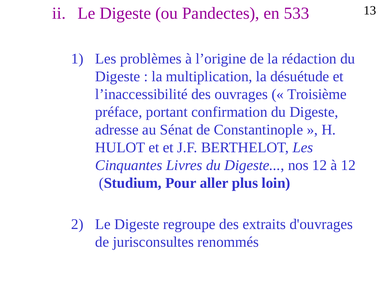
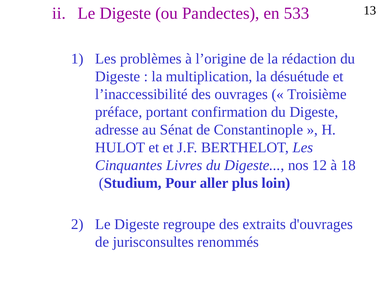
à 12: 12 -> 18 (348, 165)
